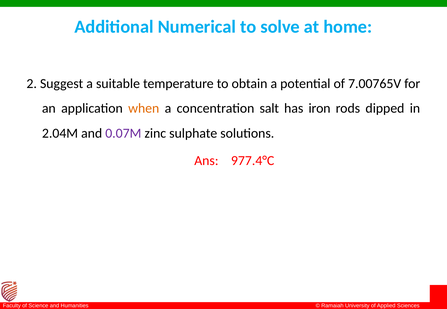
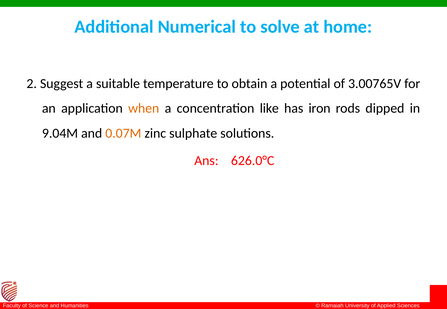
7.00765V: 7.00765V -> 3.00765V (375, 84)
salt: salt -> like (269, 109)
2.04M: 2.04M -> 9.04M (60, 133)
0.07M colour: purple -> orange (123, 133)
977.4°C: 977.4°C -> 626.0°C (253, 161)
